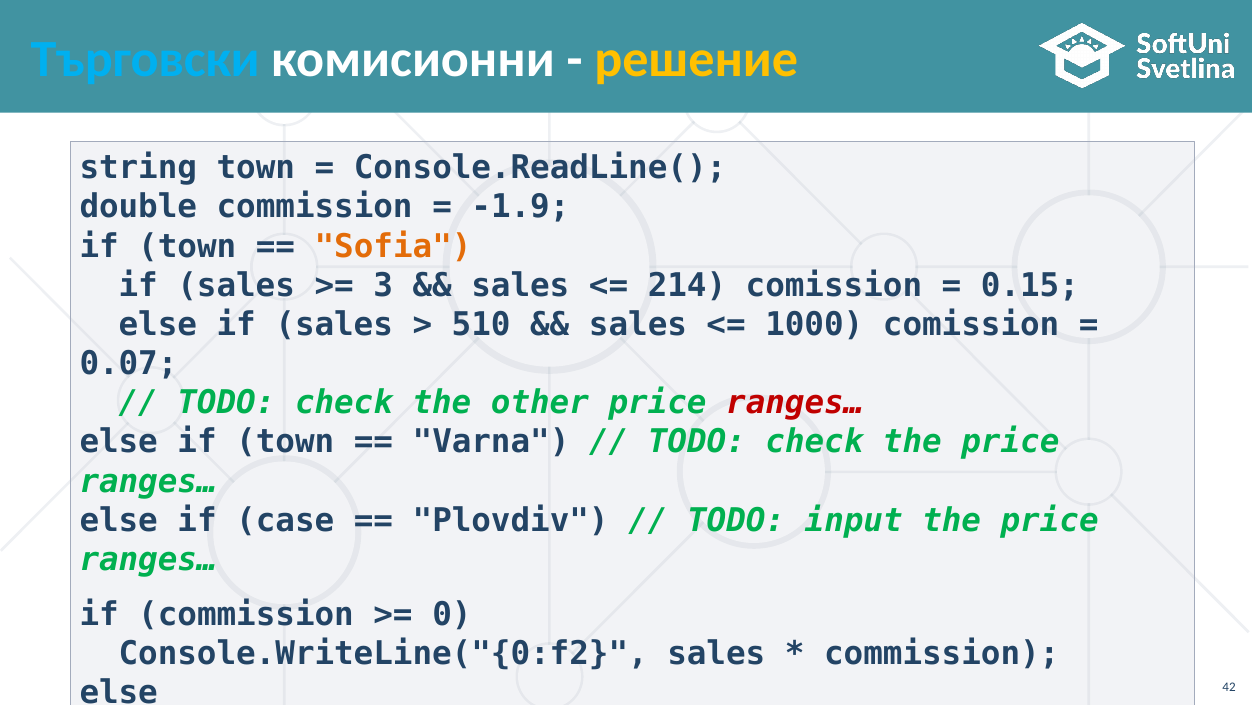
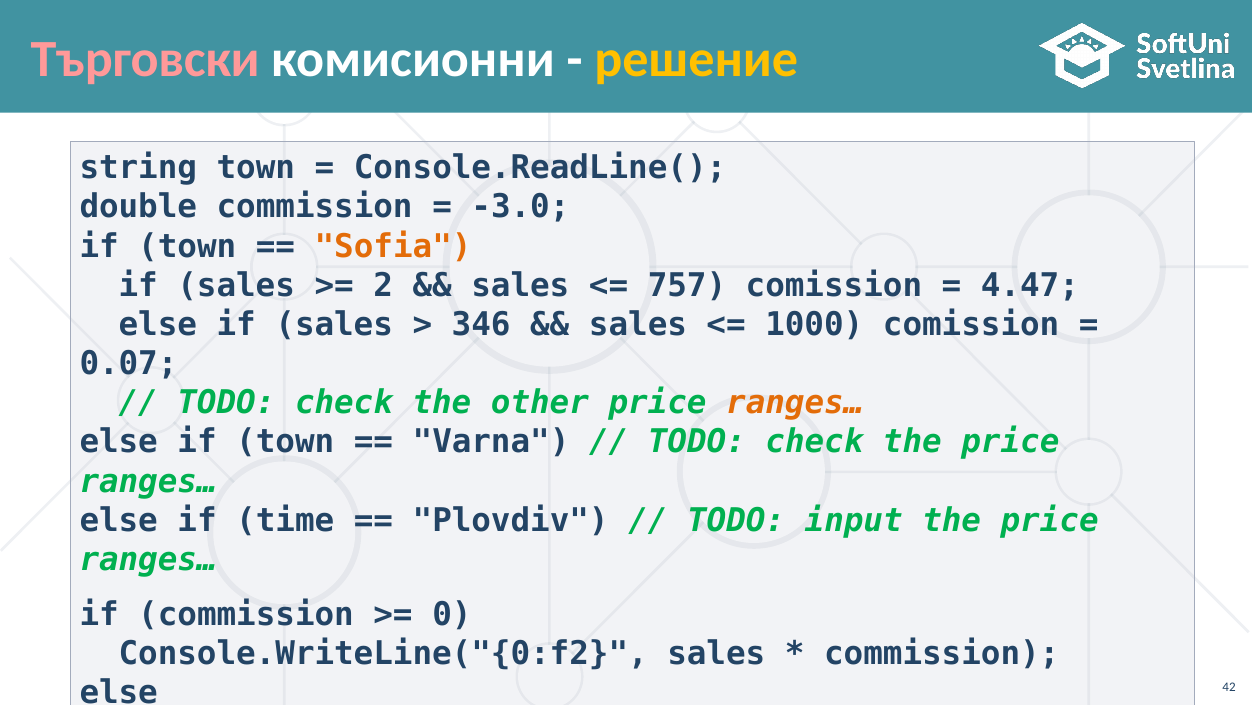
Търговски colour: light blue -> pink (145, 59)
-1.9: -1.9 -> -3.0 (520, 207)
3: 3 -> 2 (383, 285)
214: 214 -> 757 (687, 285)
0.15: 0.15 -> 4.47 (1030, 285)
510: 510 -> 346 (481, 324)
ranges… colour: red -> orange (795, 403)
case: case -> time (285, 520)
